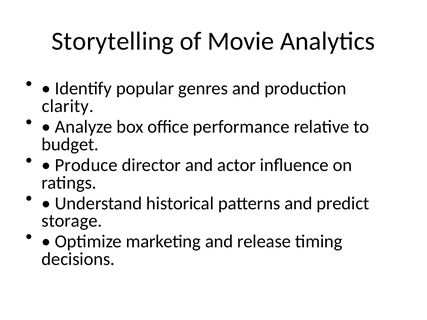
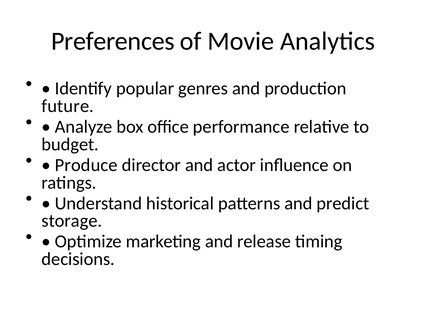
Storytelling: Storytelling -> Preferences (113, 41)
clarity: clarity -> future (68, 106)
